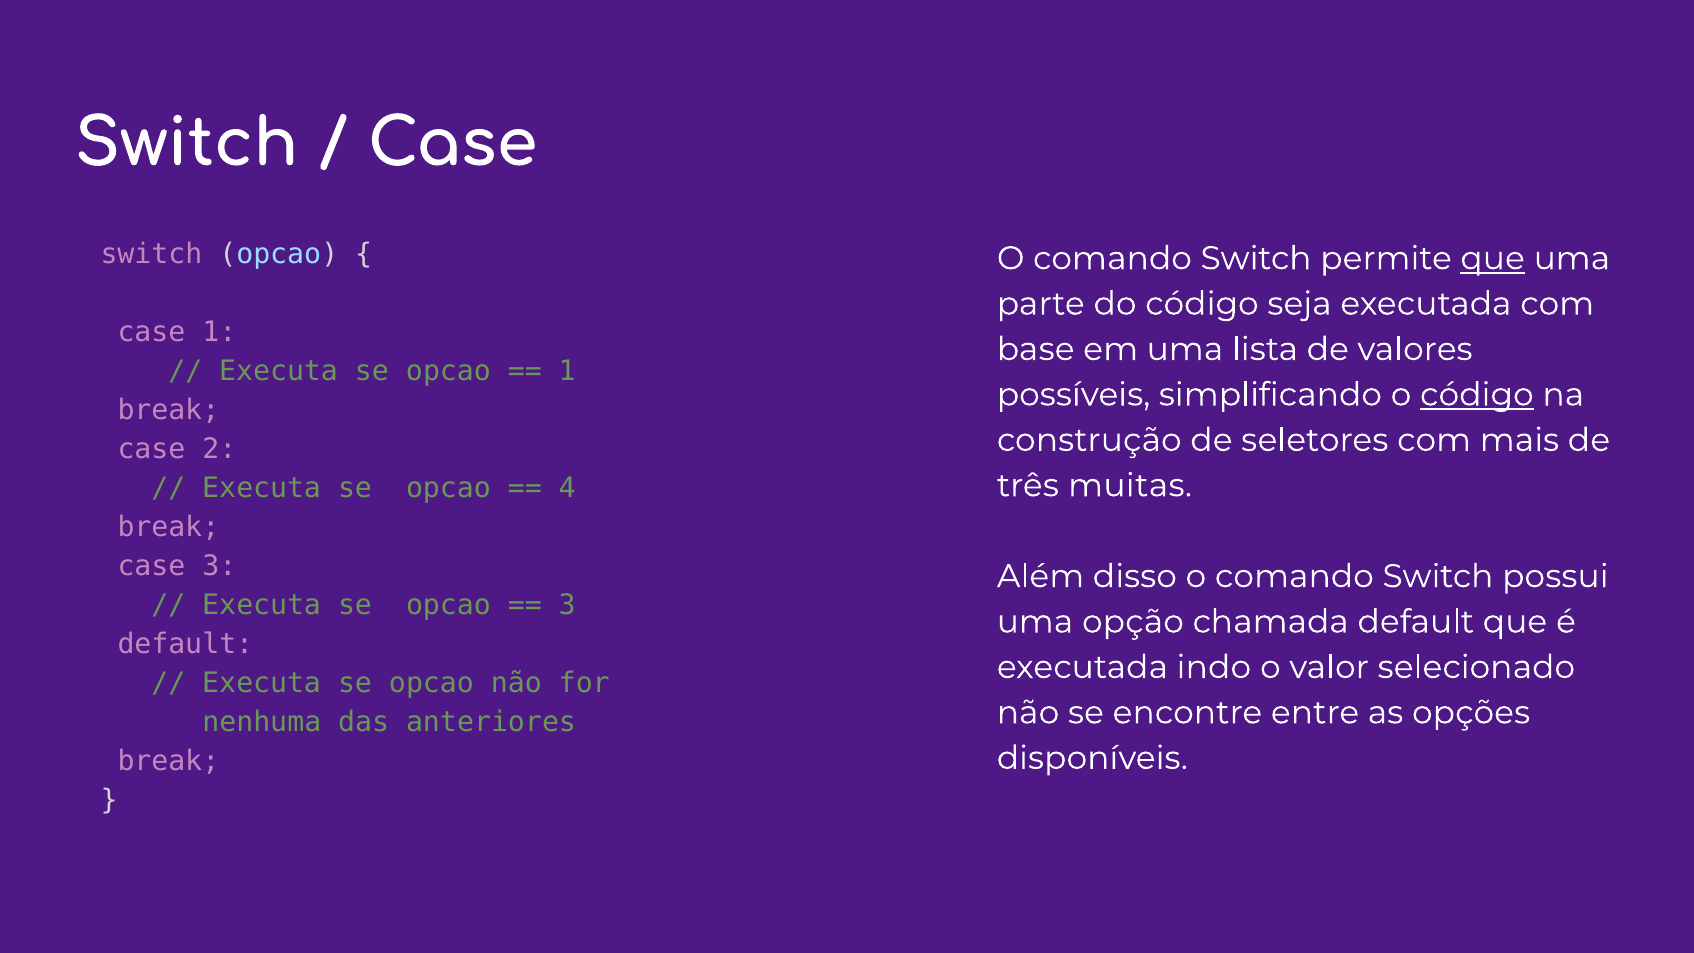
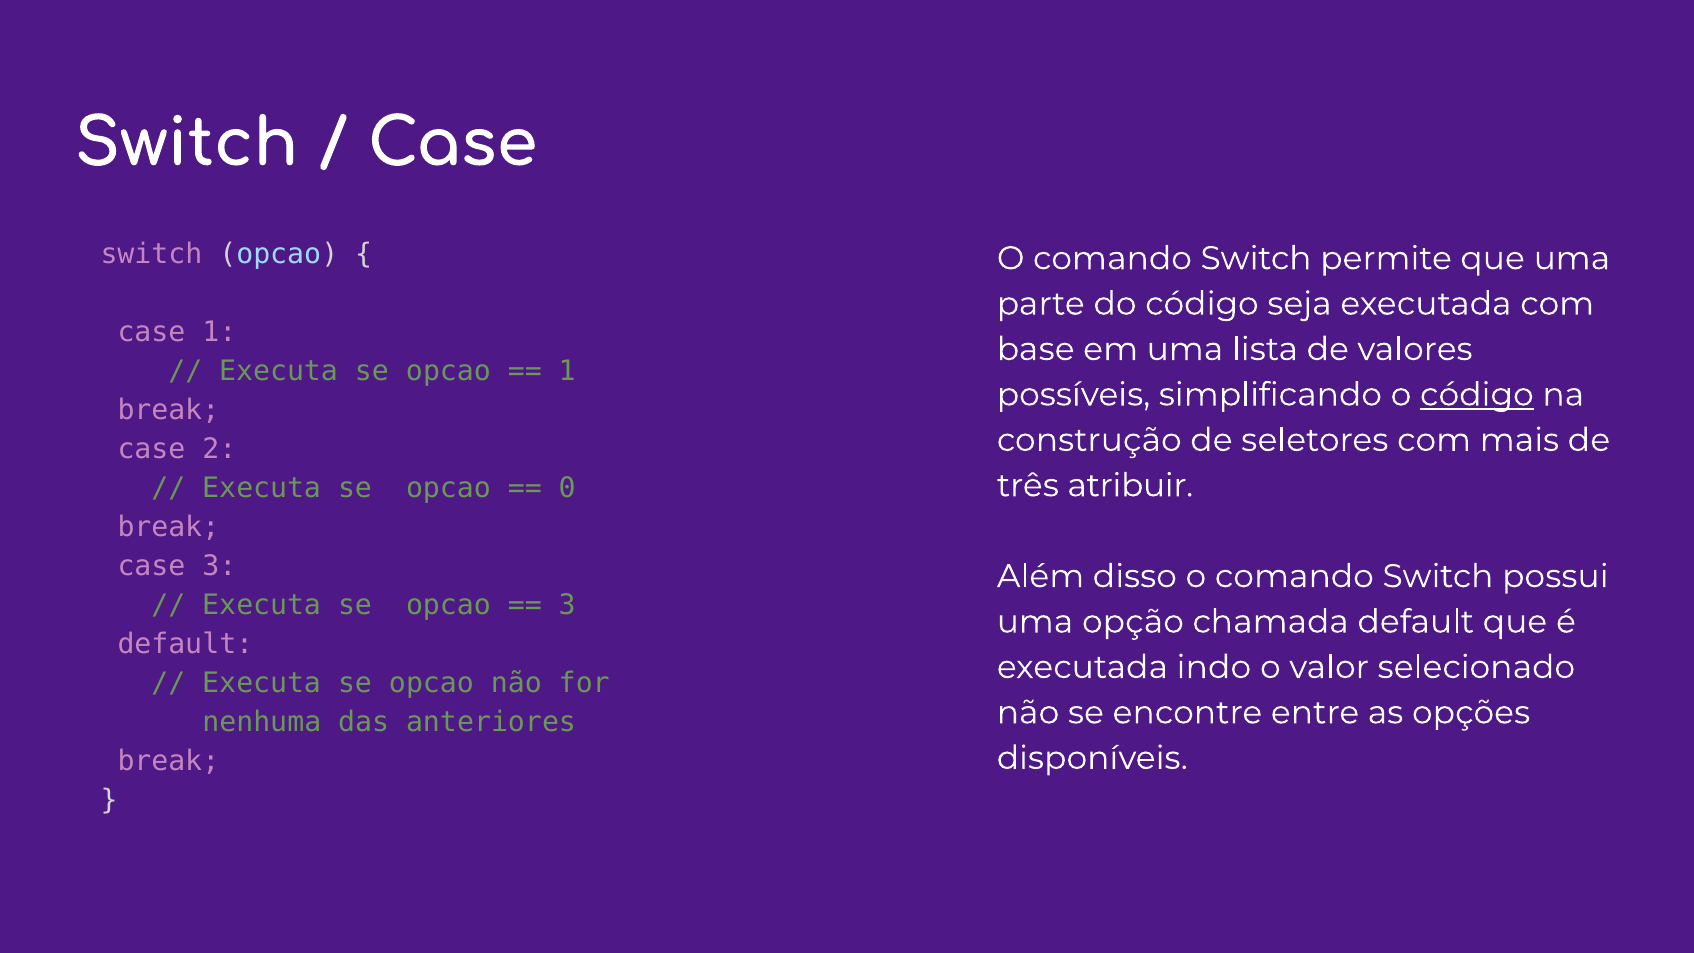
que underline: present -> none (1493, 258)
4: 4 -> 0 (567, 488)
muitas: muitas -> atribuir (1130, 485)
